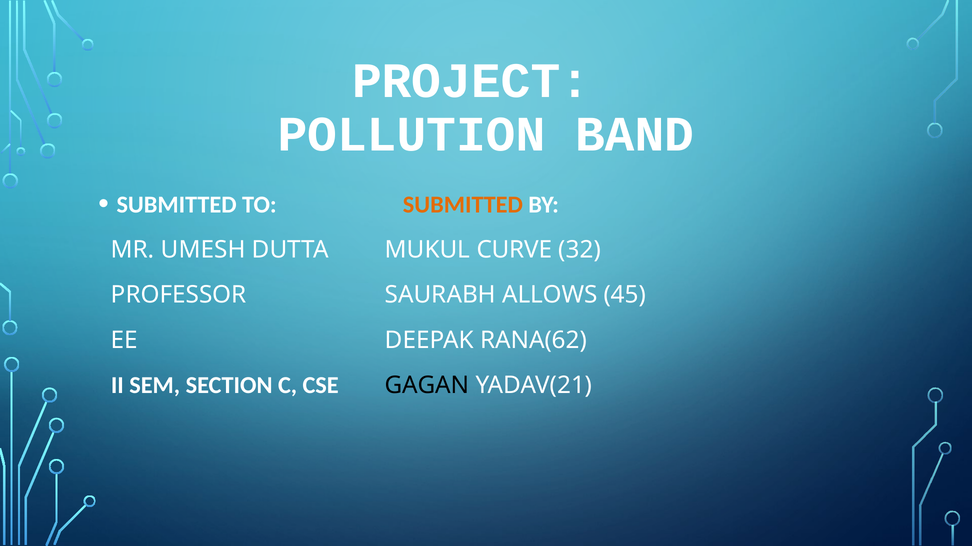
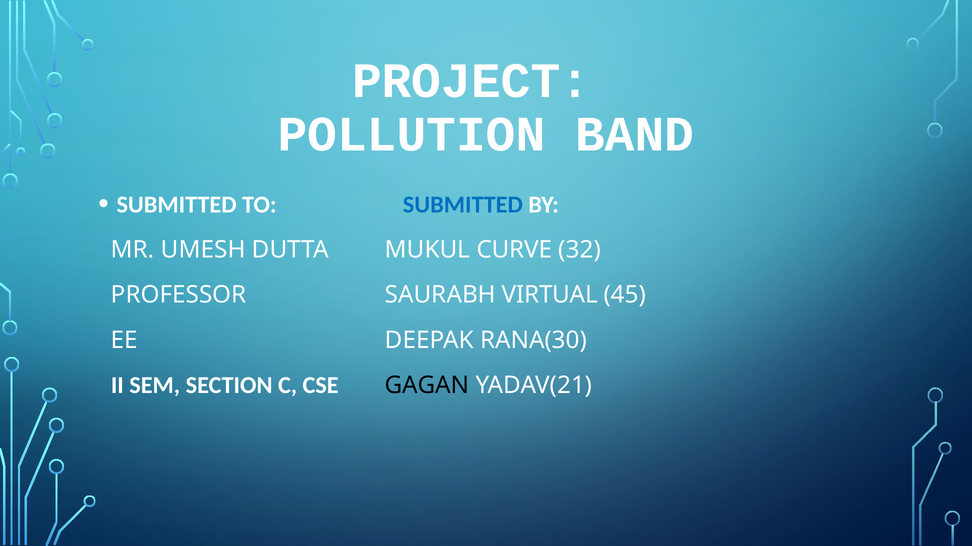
SUBMITTED colour: orange -> blue (463, 205)
ALLOWS: ALLOWS -> VIRTUAL (550, 295)
RANA(62: RANA(62 -> RANA(30 (533, 340)
